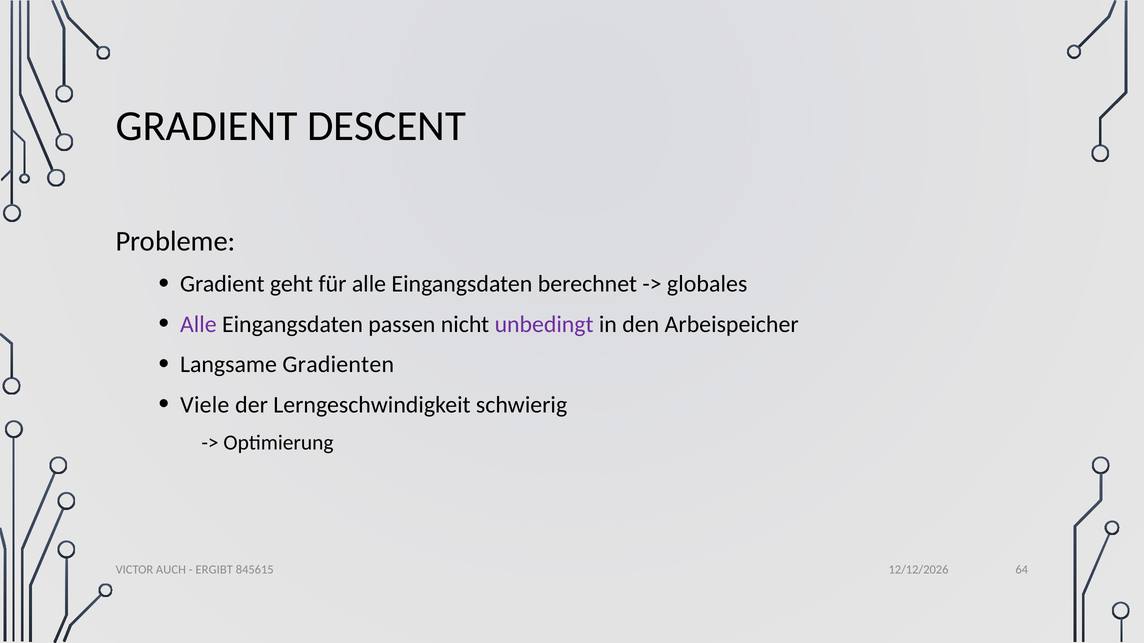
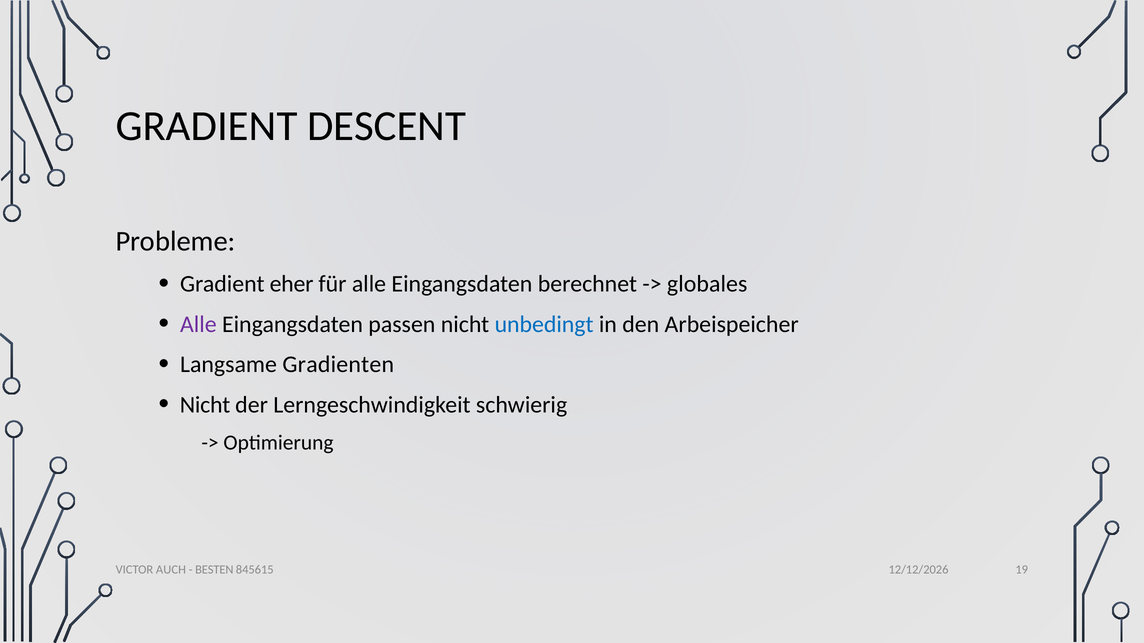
geht: geht -> eher (292, 284)
unbedingt colour: purple -> blue (544, 324)
Viele: Viele -> Nicht (205, 405)
ERGIBT: ERGIBT -> BESTEN (214, 570)
64: 64 -> 19 (1022, 570)
